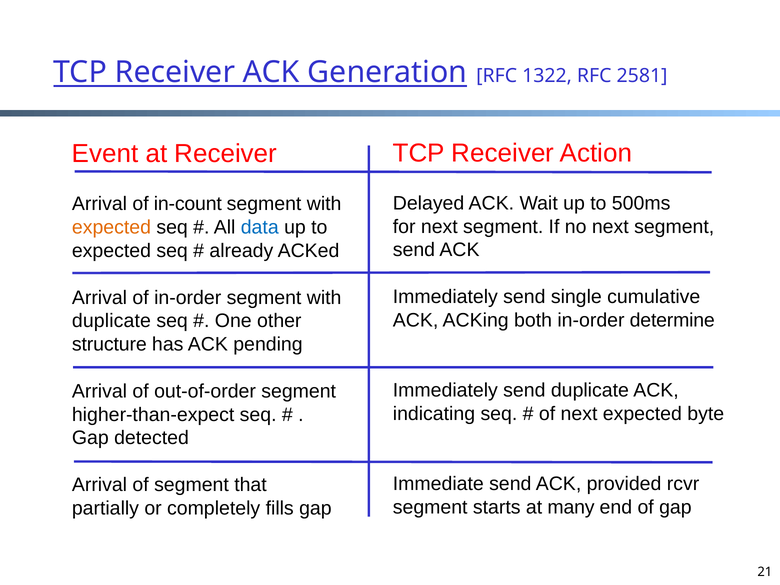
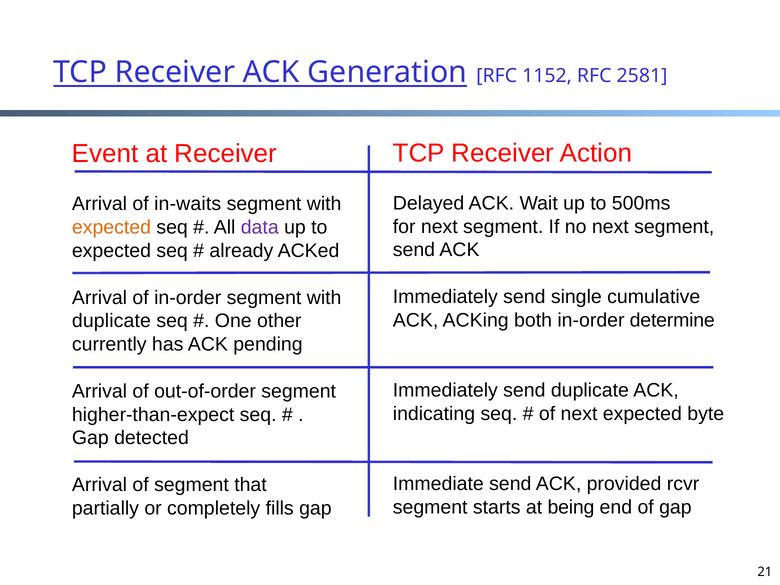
1322: 1322 -> 1152 (547, 76)
in-count: in-count -> in-waits (188, 204)
data colour: blue -> purple (260, 227)
structure: structure -> currently (109, 344)
many: many -> being (571, 507)
